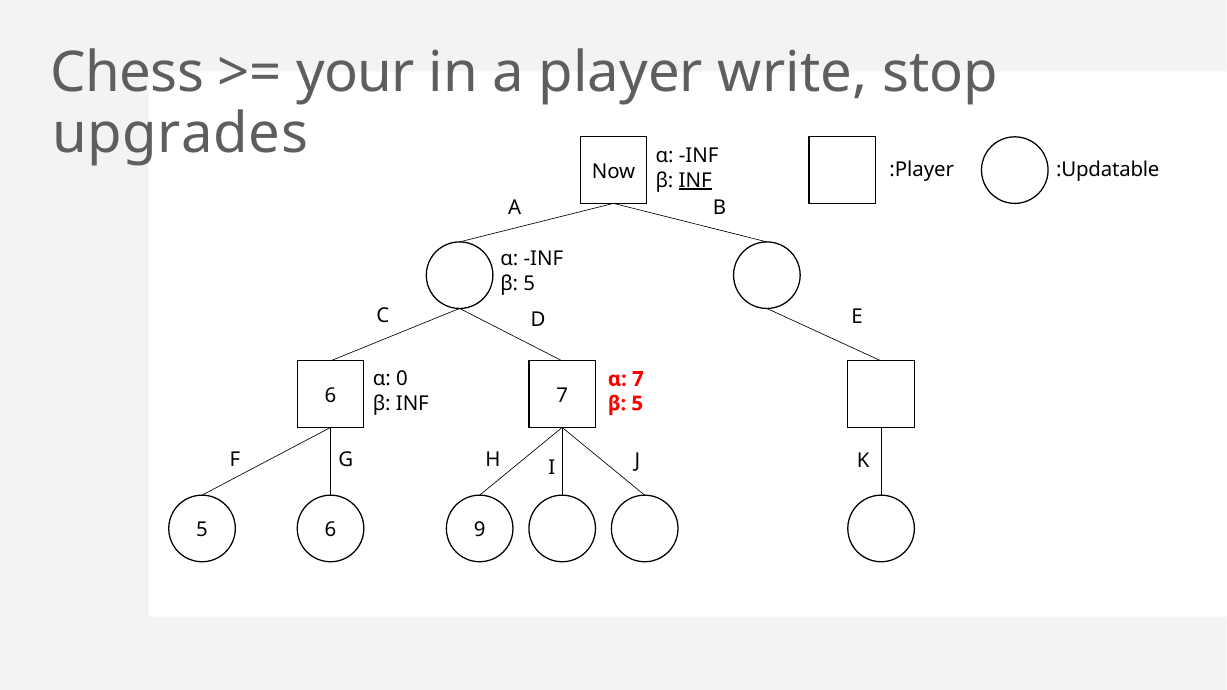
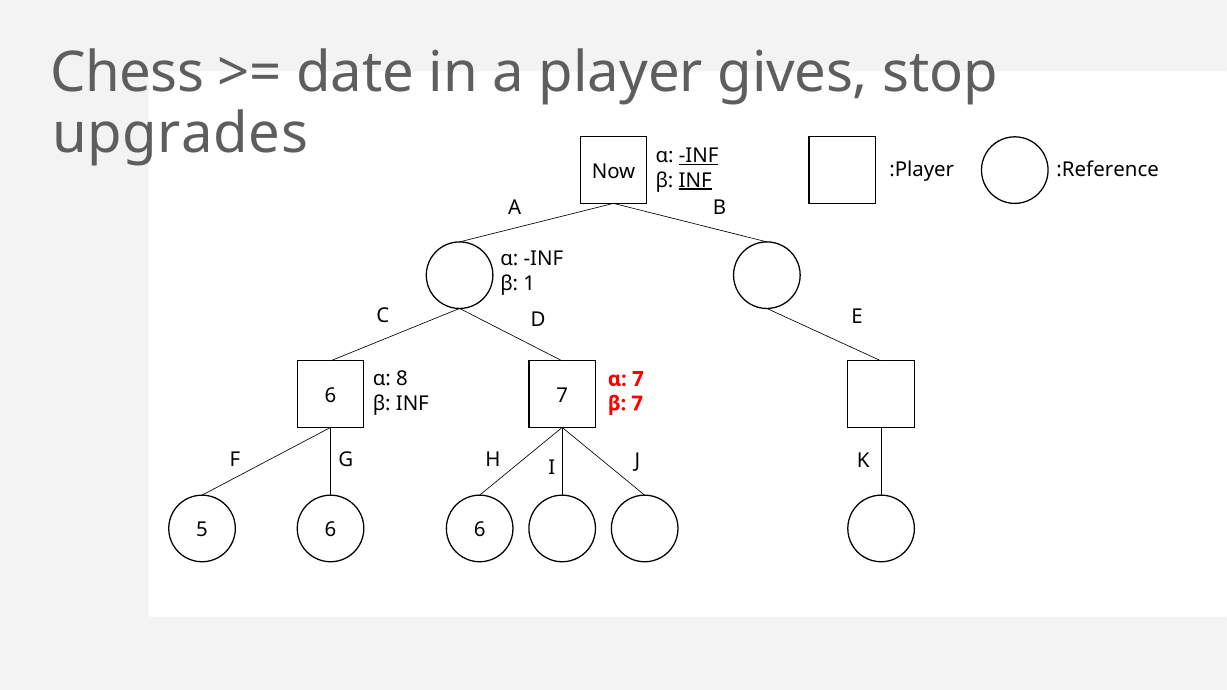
your: your -> date (355, 73)
write: write -> gives (793, 73)
INF underline: none -> present (699, 156)
:Updatable: :Updatable -> :Reference (1108, 170)
5: 5 -> 1 (529, 283)
0: 0 -> 8 (402, 379)
5: 5 -> 7 (637, 404)
5 9: 9 -> 6 (480, 530)
